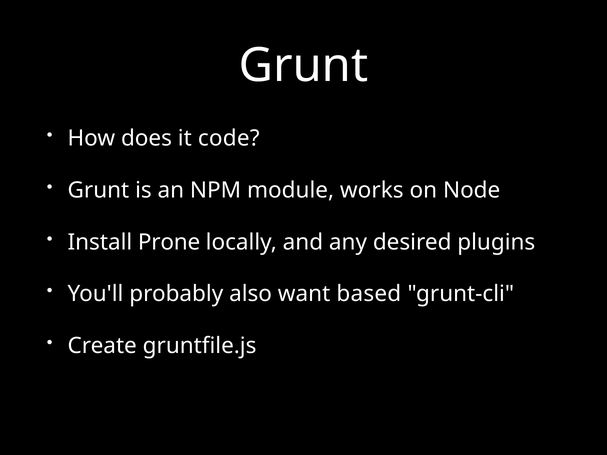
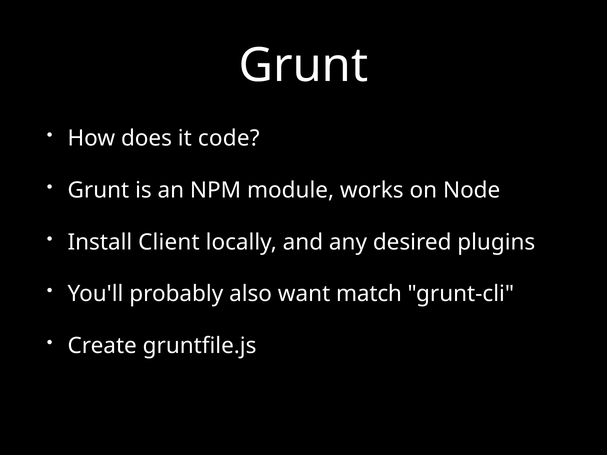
Prone: Prone -> Client (169, 242)
based: based -> match (369, 294)
